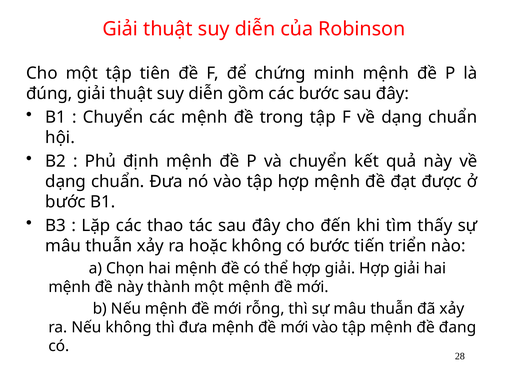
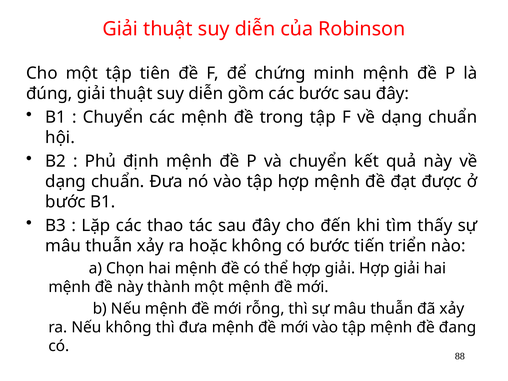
28: 28 -> 88 (460, 356)
